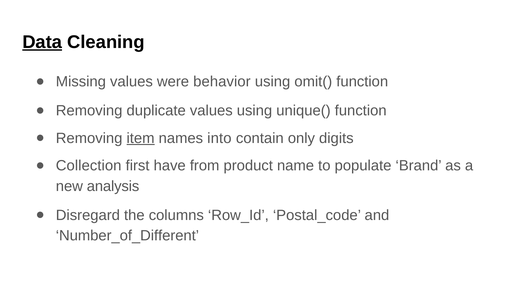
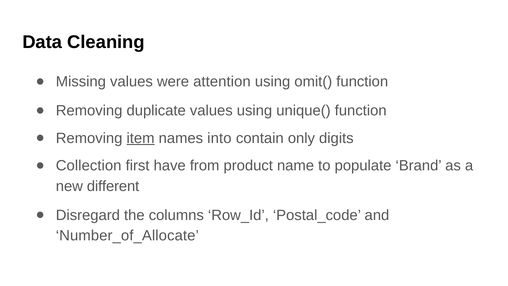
Data underline: present -> none (42, 42)
behavior: behavior -> attention (222, 82)
analysis: analysis -> different (113, 186)
Number_of_Different: Number_of_Different -> Number_of_Allocate (127, 235)
